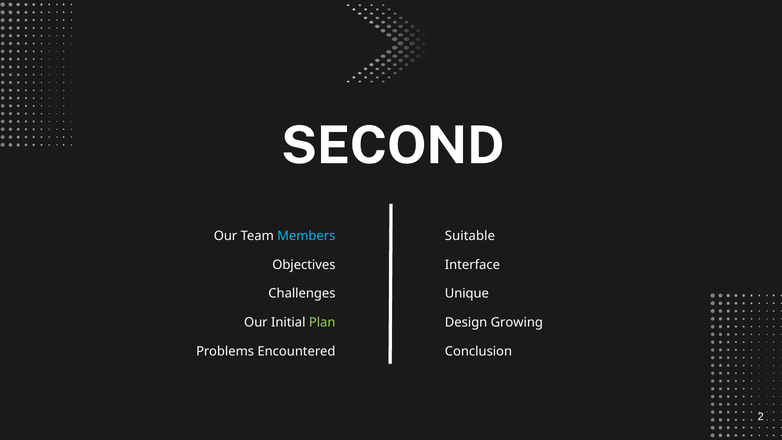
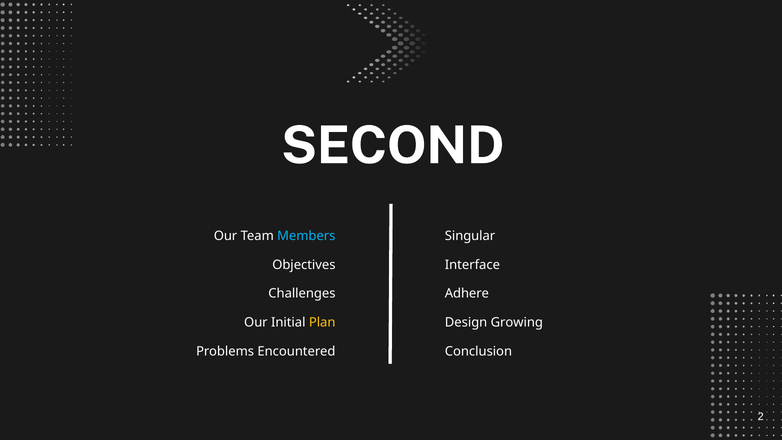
Suitable: Suitable -> Singular (470, 236)
Unique: Unique -> Adhere (467, 294)
Plan colour: light green -> yellow (322, 322)
